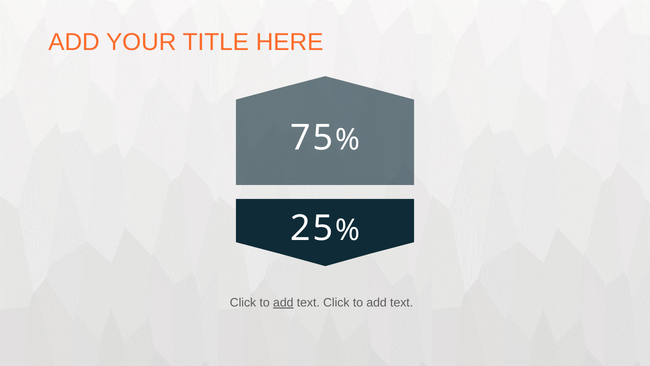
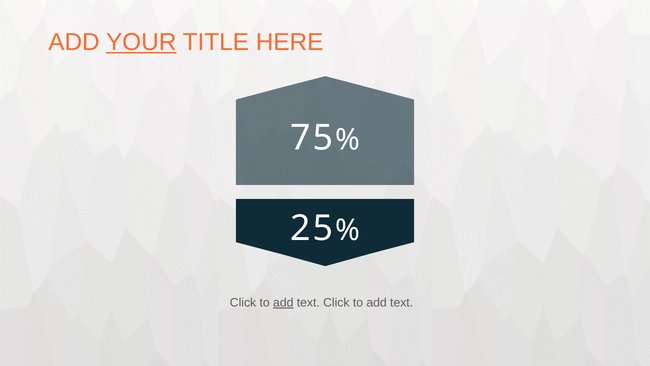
YOUR underline: none -> present (141, 42)
